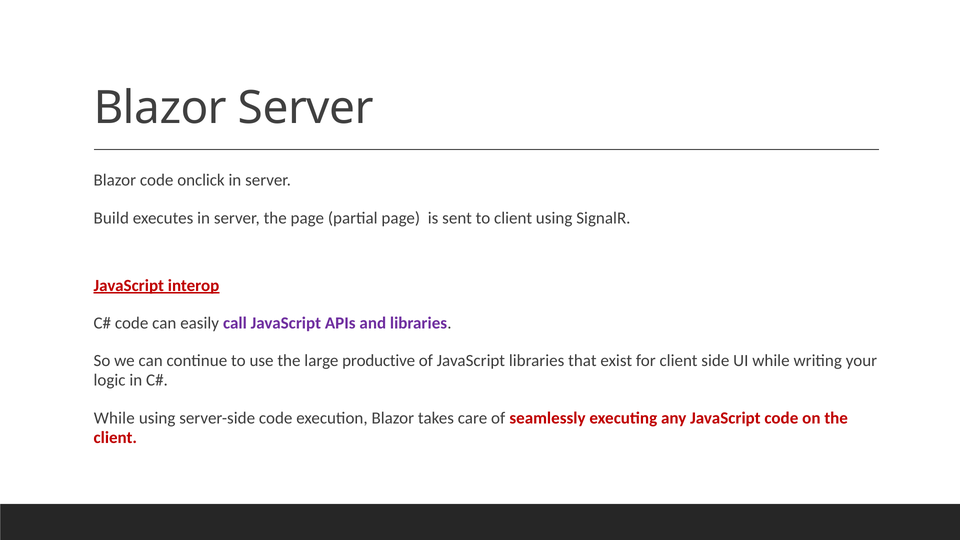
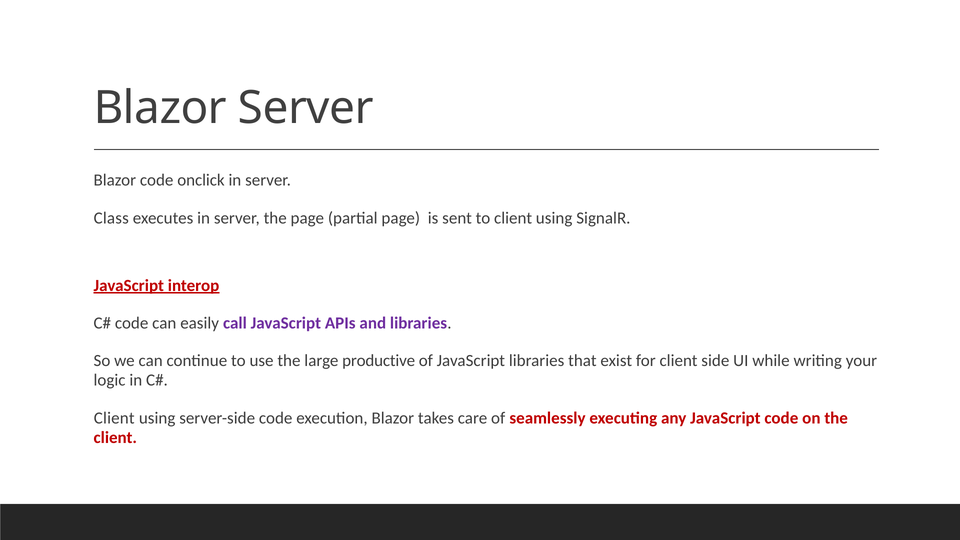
Build: Build -> Class (111, 218)
While: While -> Client (114, 418)
